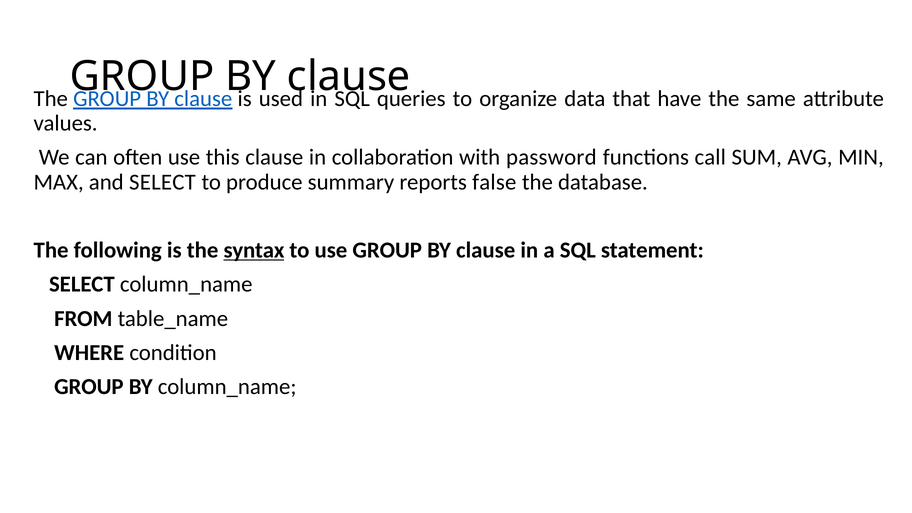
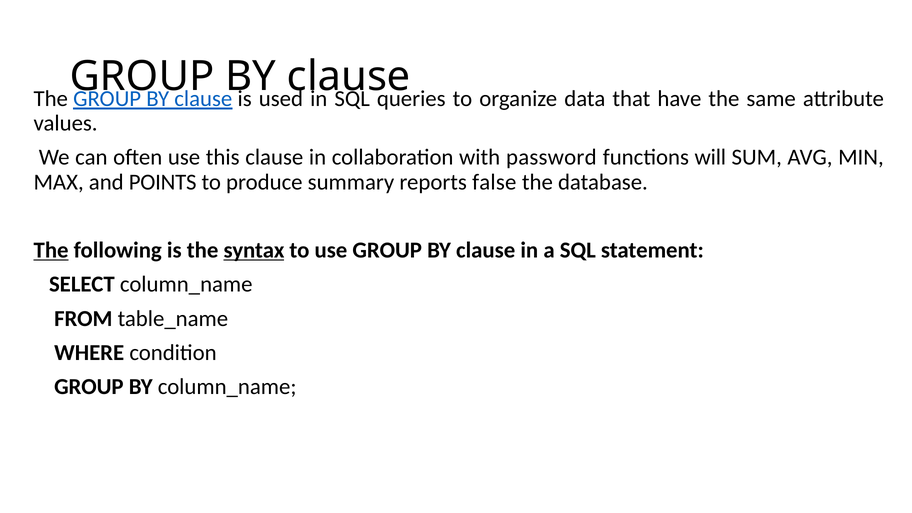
call: call -> will (710, 157)
and SELECT: SELECT -> POINTS (163, 182)
The underline: none -> present (51, 250)
